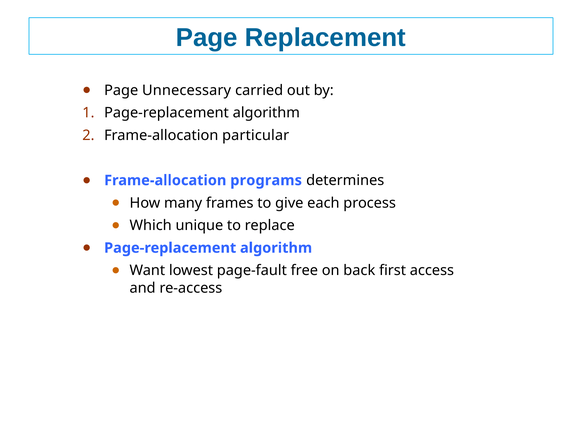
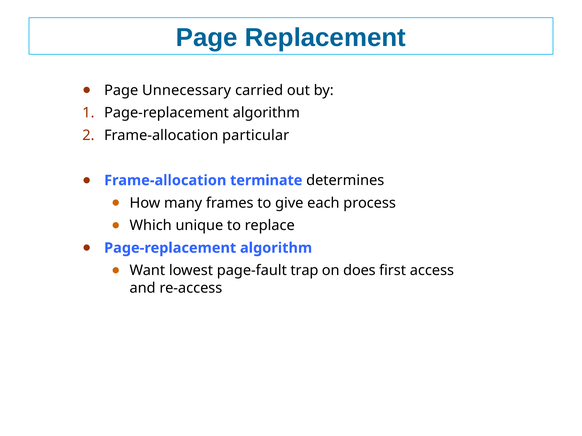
programs: programs -> terminate (266, 181)
free: free -> trap (304, 271)
back: back -> does (359, 271)
